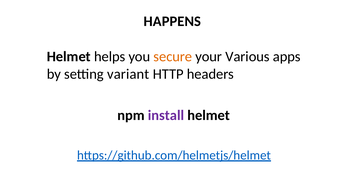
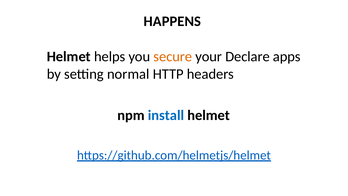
Various: Various -> Declare (248, 57)
variant: variant -> normal (128, 74)
install colour: purple -> blue (166, 115)
